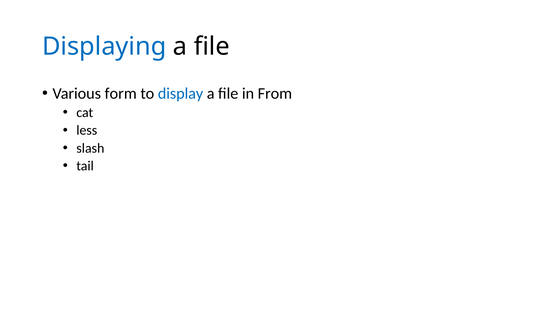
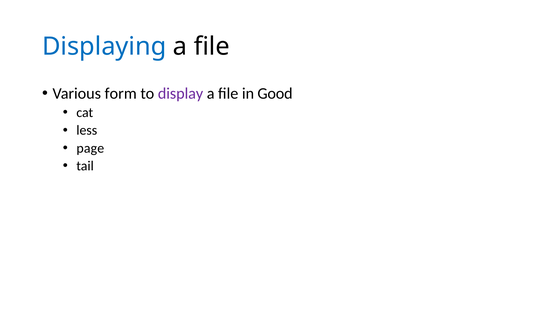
display colour: blue -> purple (181, 93)
From: From -> Good (275, 93)
slash: slash -> page (90, 148)
